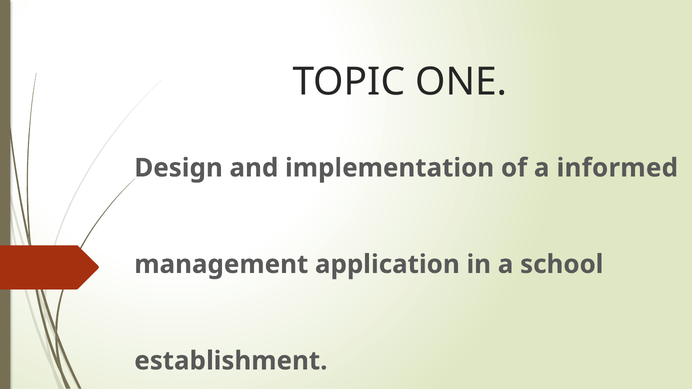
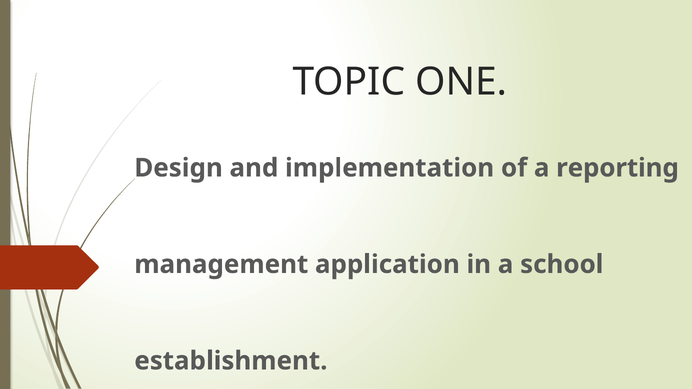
informed: informed -> reporting (617, 168)
